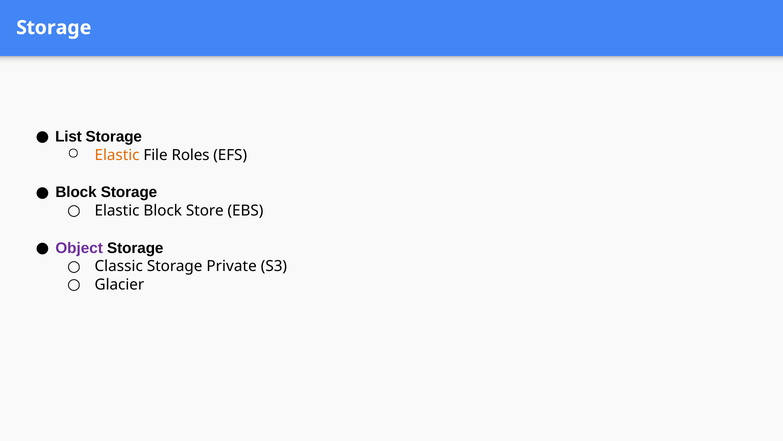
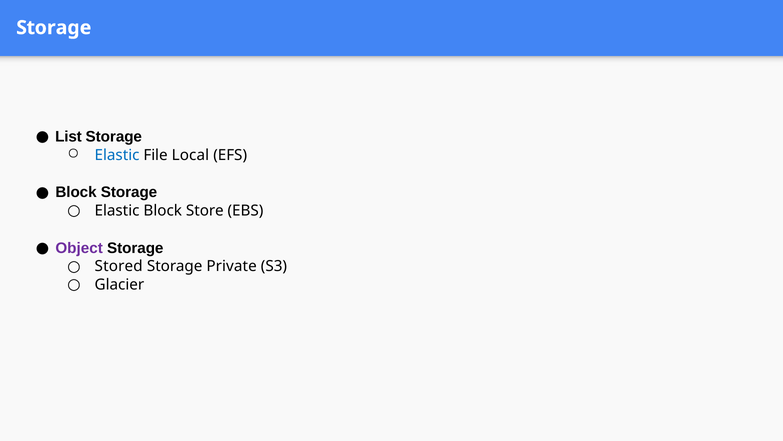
Elastic colour: orange -> blue (117, 155)
Roles: Roles -> Local (190, 155)
Classic: Classic -> Stored (119, 266)
